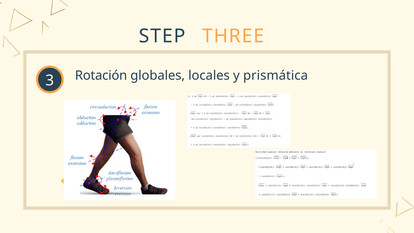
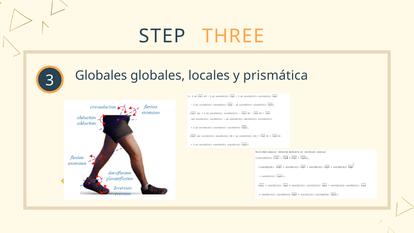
Rotación: Rotación -> Globales (101, 75)
